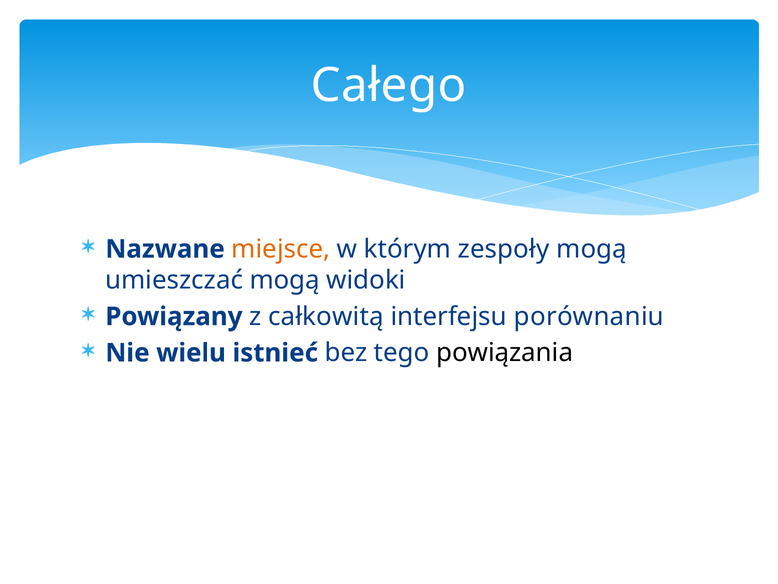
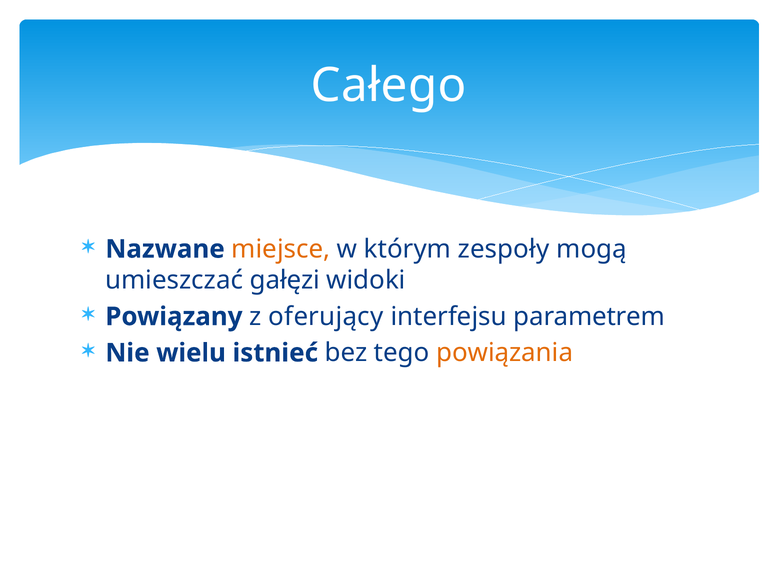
umieszczać mogą: mogą -> gałęzi (285, 280)
całkowitą: całkowitą -> oferujący (326, 316)
porównaniu: porównaniu -> parametrem (589, 316)
powiązania colour: black -> orange (505, 353)
